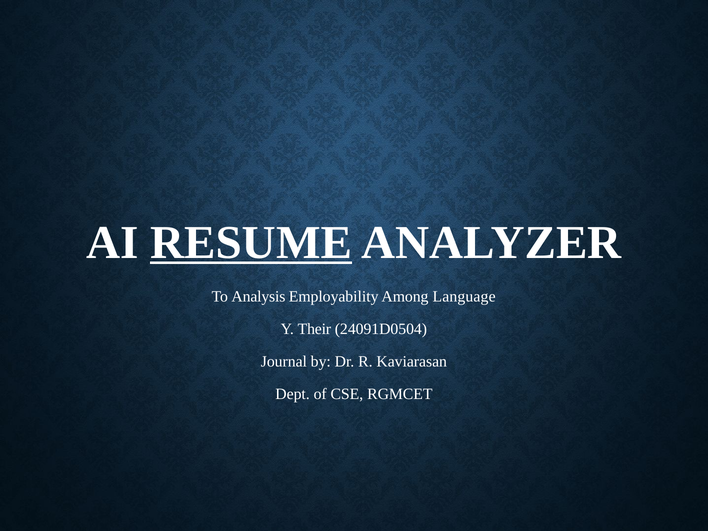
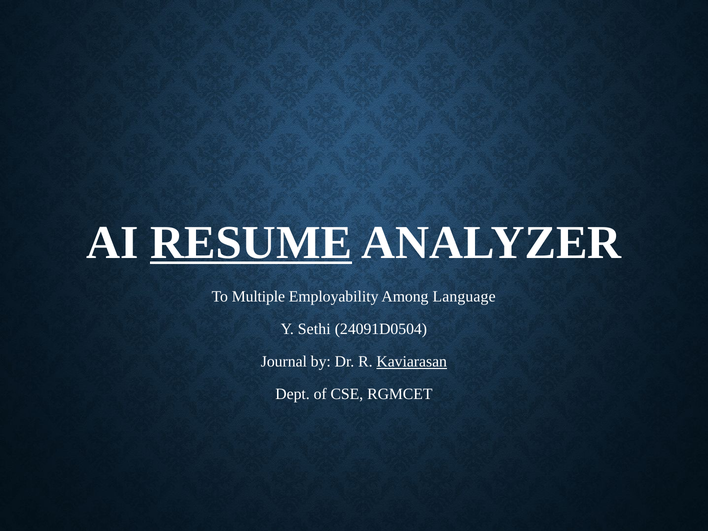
Analysis: Analysis -> Multiple (258, 297)
Their: Their -> Sethi (314, 329)
Kaviarasan underline: none -> present (412, 362)
